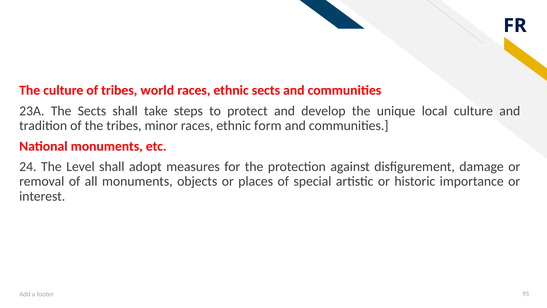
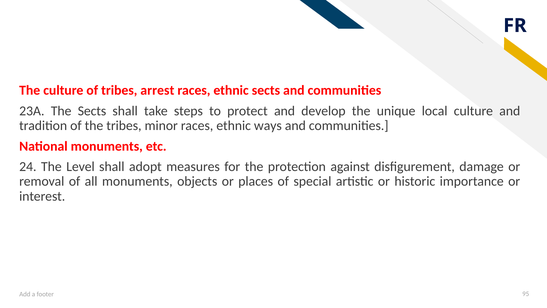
world: world -> arrest (157, 90)
form: form -> ways (268, 126)
